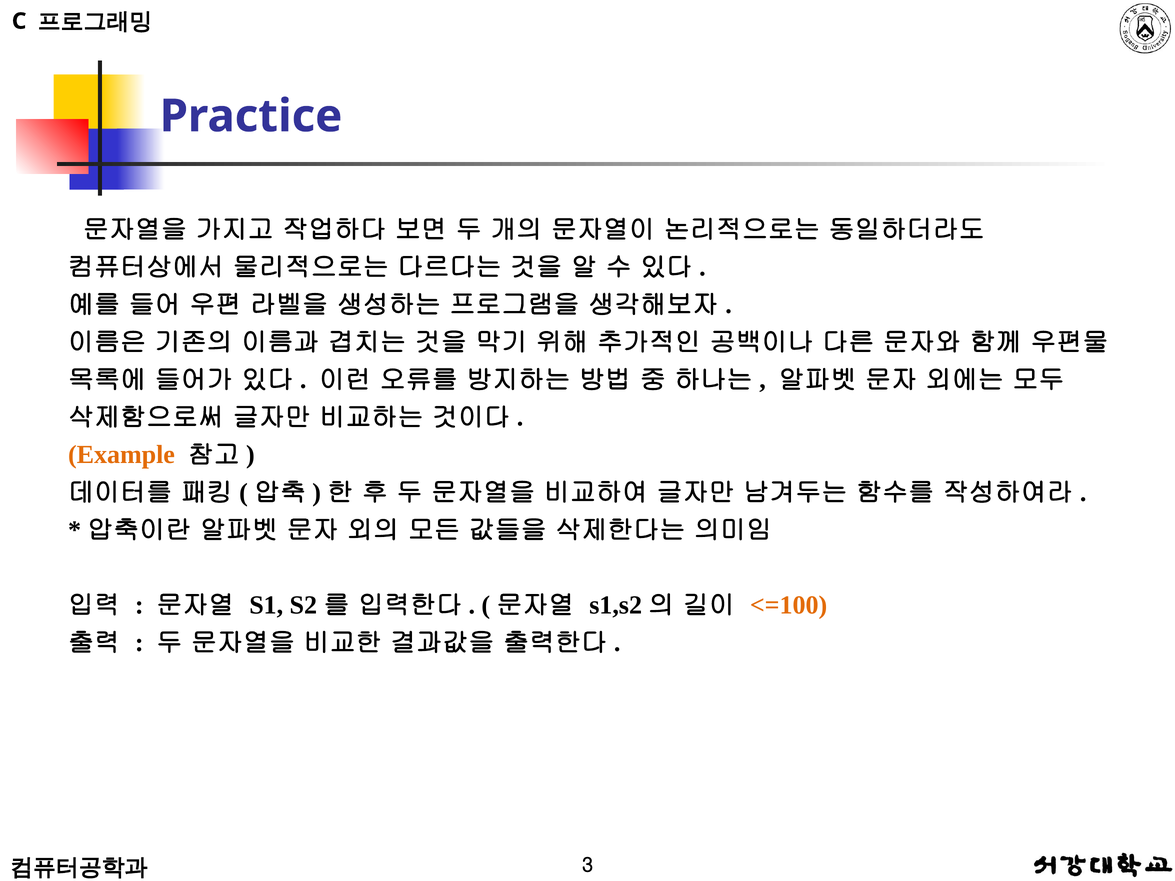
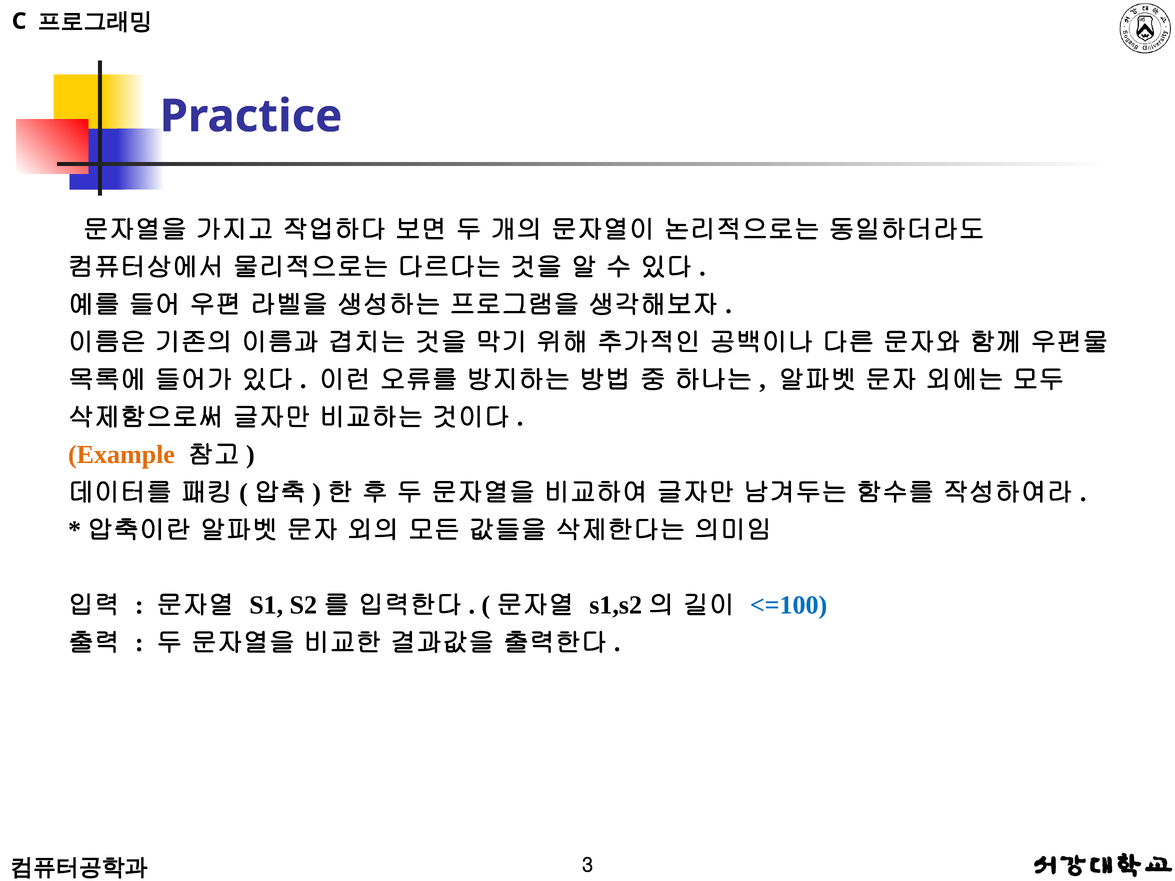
<=100 colour: orange -> blue (789, 605)
